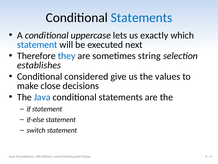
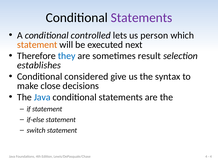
Statements colour: blue -> purple (142, 18)
uppercase: uppercase -> controlled (91, 35)
exactly: exactly -> person (154, 35)
statement colour: blue -> orange (37, 45)
string: string -> result (149, 56)
values: values -> syntax (168, 76)
